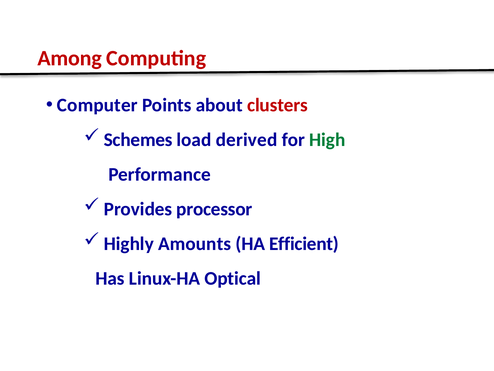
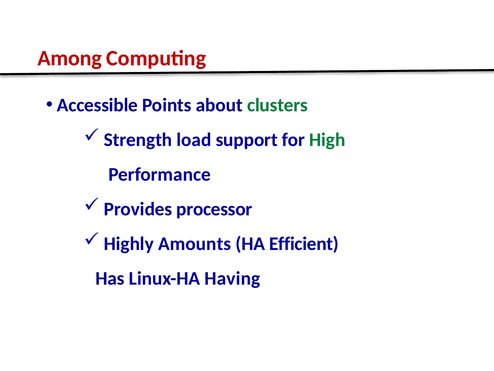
Computer: Computer -> Accessible (97, 105)
clusters colour: red -> green (278, 105)
Schemes: Schemes -> Strength (138, 140)
derived: derived -> support (247, 140)
Optical: Optical -> Having (233, 278)
